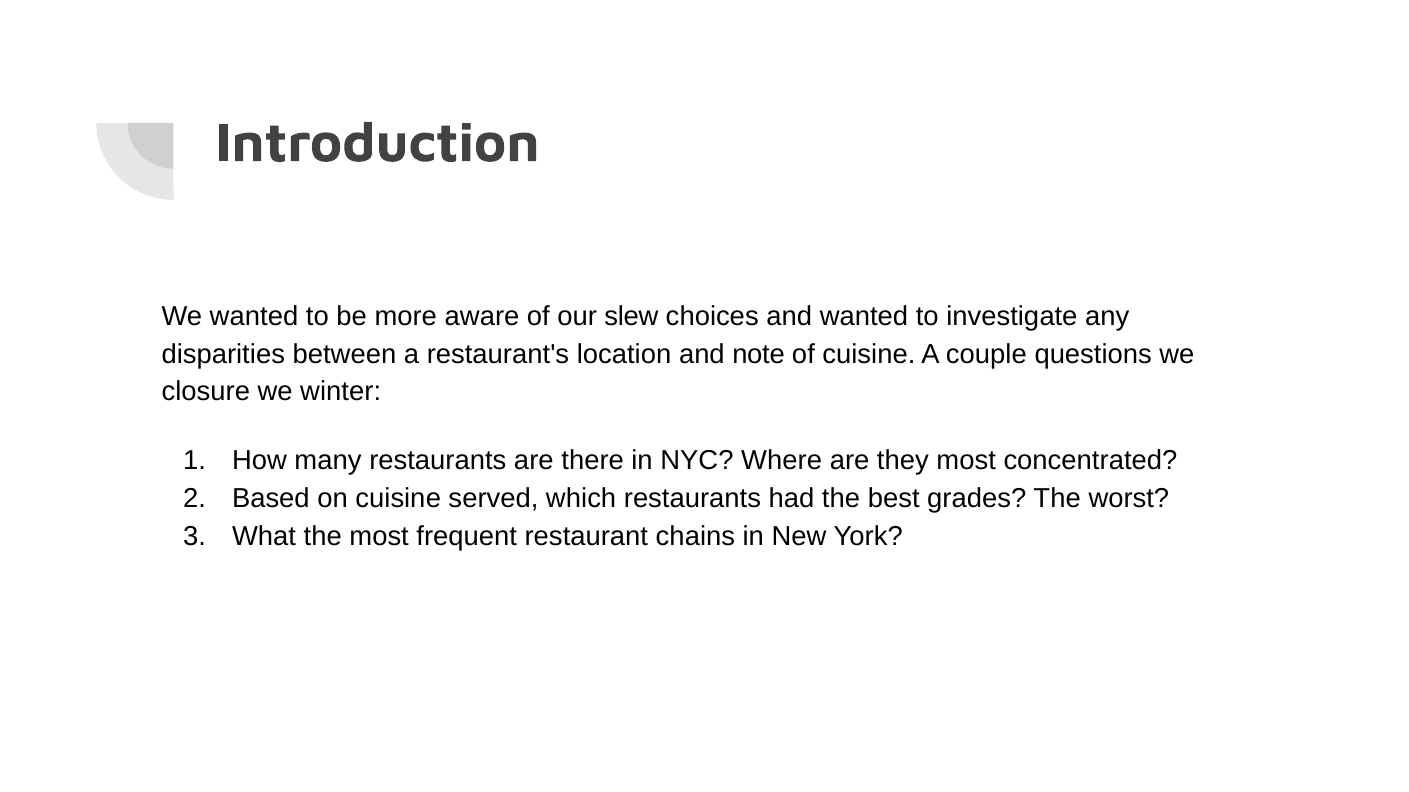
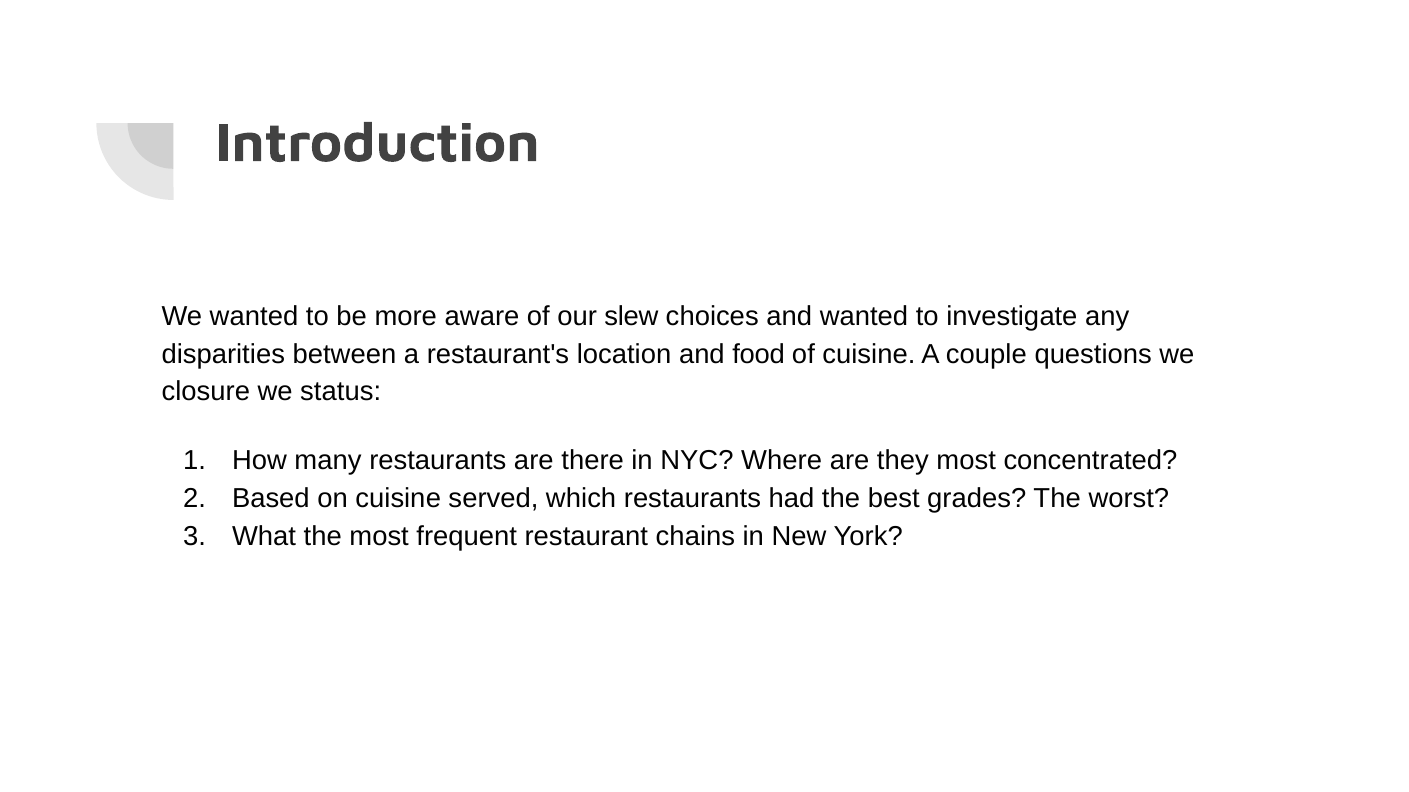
note: note -> food (759, 354)
winter: winter -> status (341, 392)
